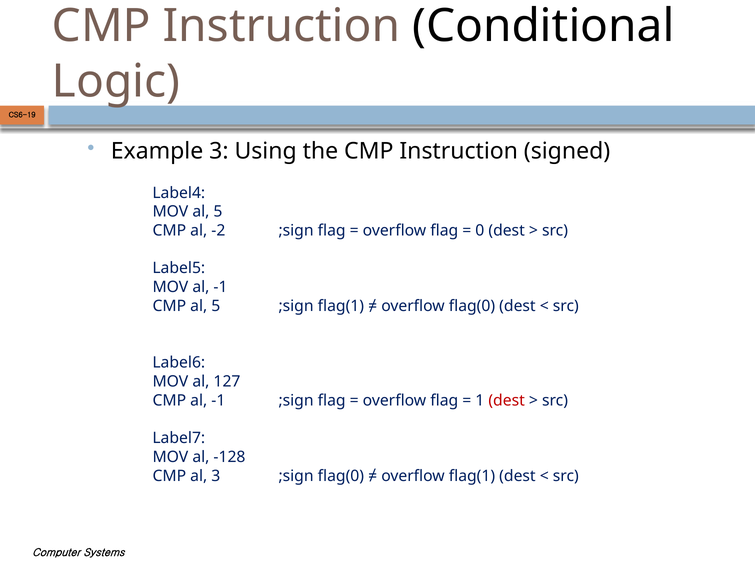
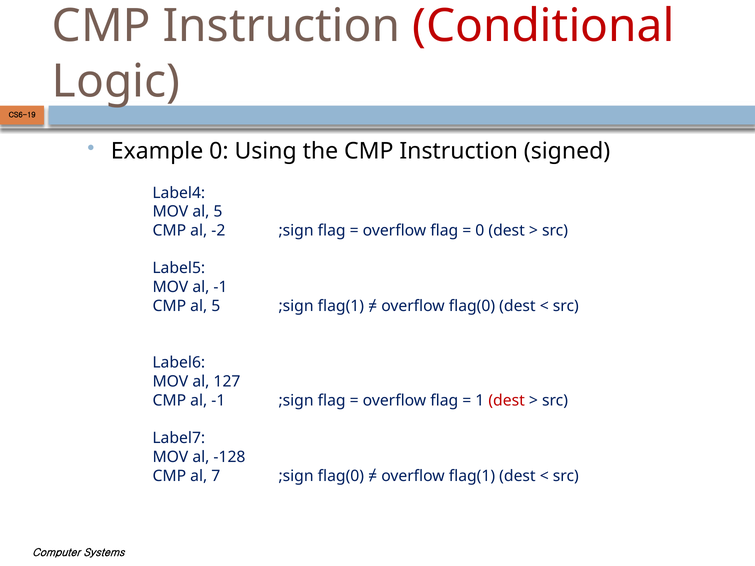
Conditional colour: black -> red (543, 26)
Example 3: 3 -> 0 (219, 151)
al 3: 3 -> 7 (216, 476)
